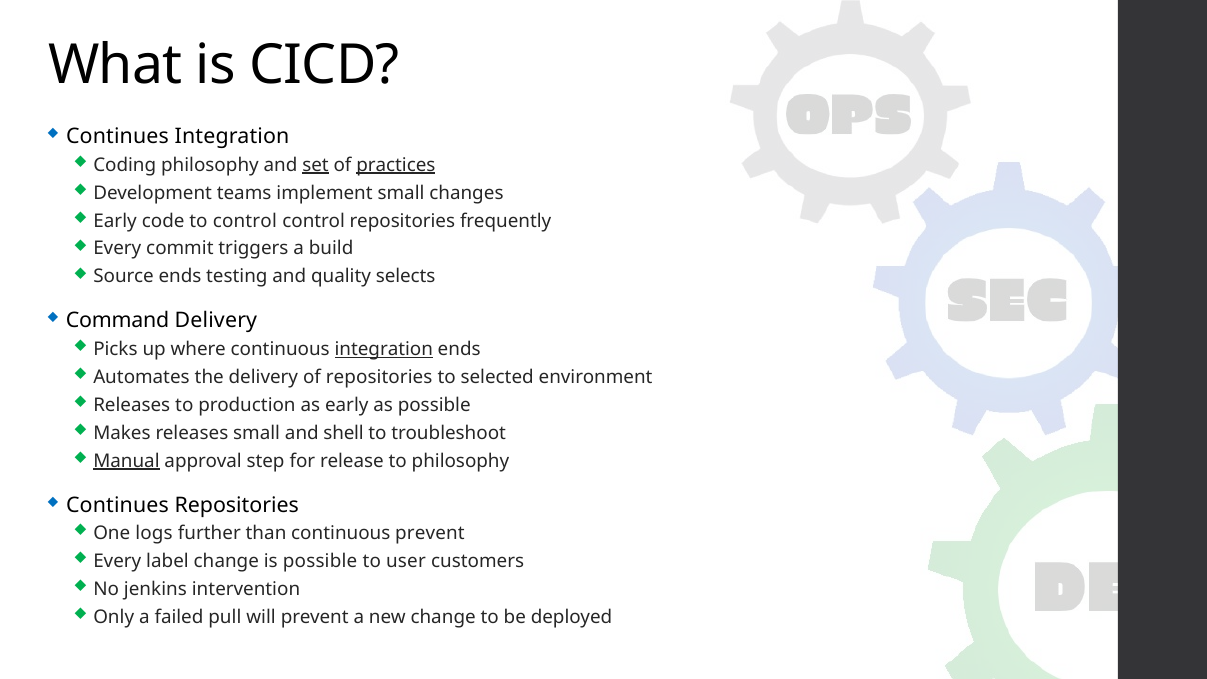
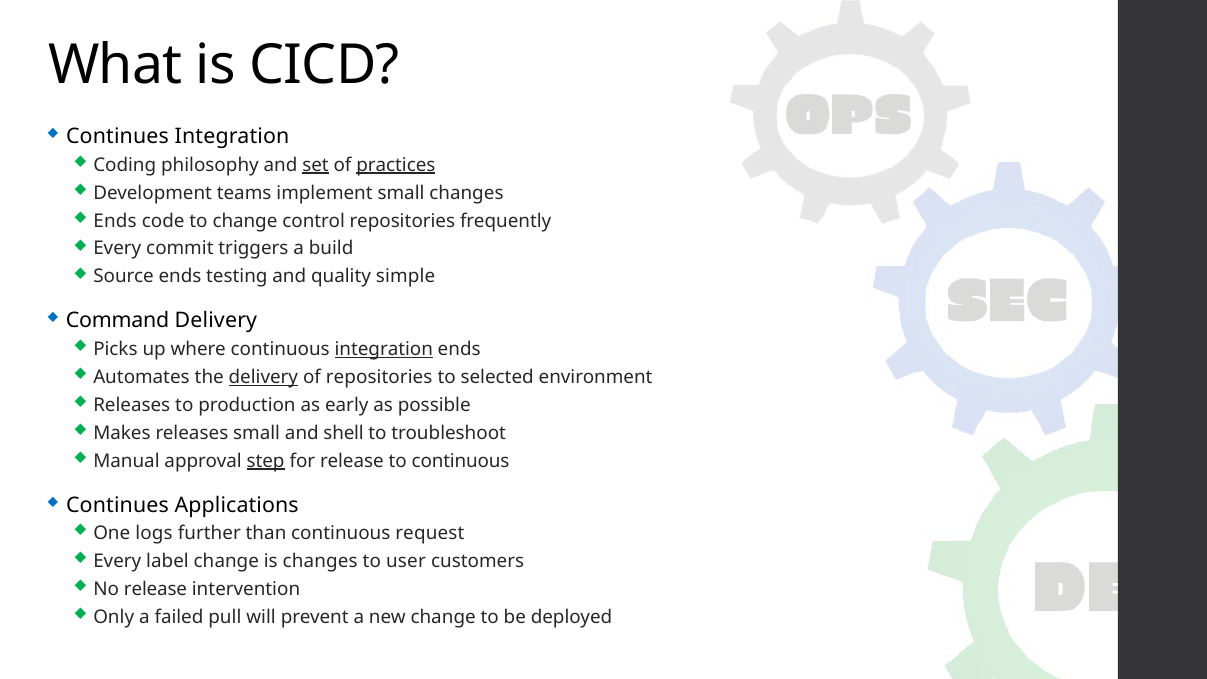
Early: Early -> Ends (115, 221)
to control: control -> change (245, 221)
selects: selects -> simple (406, 277)
delivery underline: none -> present (263, 377)
Manual underline: present -> none (126, 461)
step underline: none -> present (266, 461)
to philosophy: philosophy -> continuous (461, 461)
Continues Repositories: Repositories -> Applications (237, 505)
continuous prevent: prevent -> request (430, 533)
is possible: possible -> changes (320, 561)
No jenkins: jenkins -> release (156, 589)
